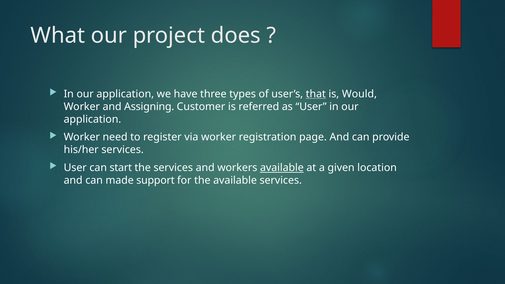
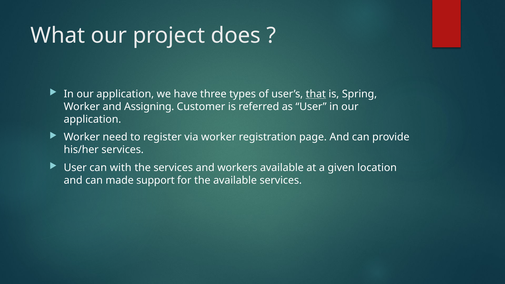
Would: Would -> Spring (359, 94)
start: start -> with (121, 168)
available underline: present -> none (282, 168)
